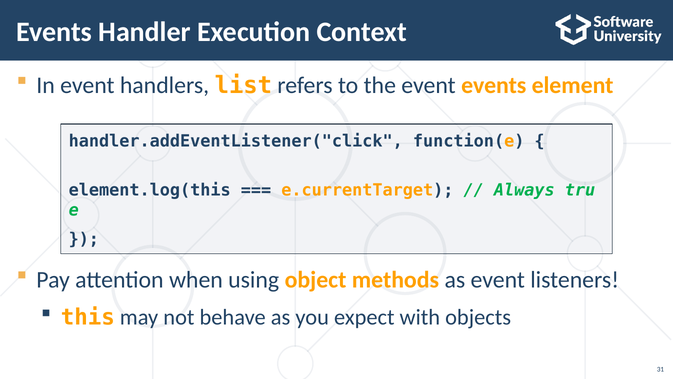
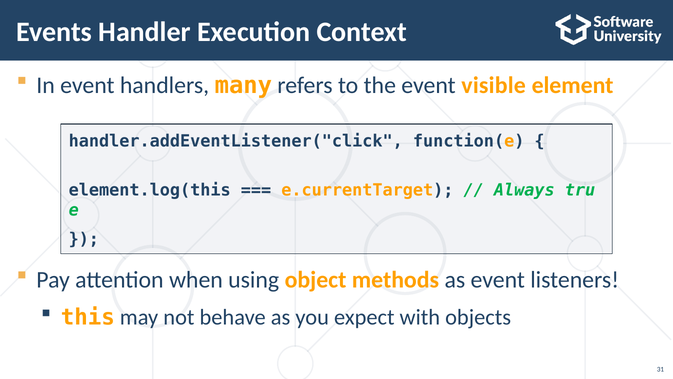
list: list -> many (243, 85)
event events: events -> visible (494, 85)
